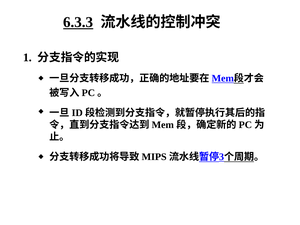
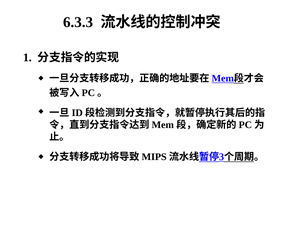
6.3.3 underline: present -> none (78, 22)
